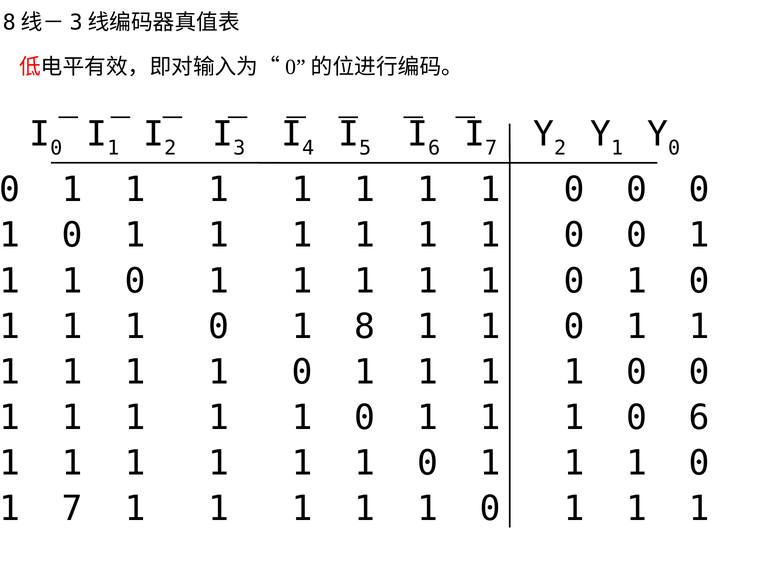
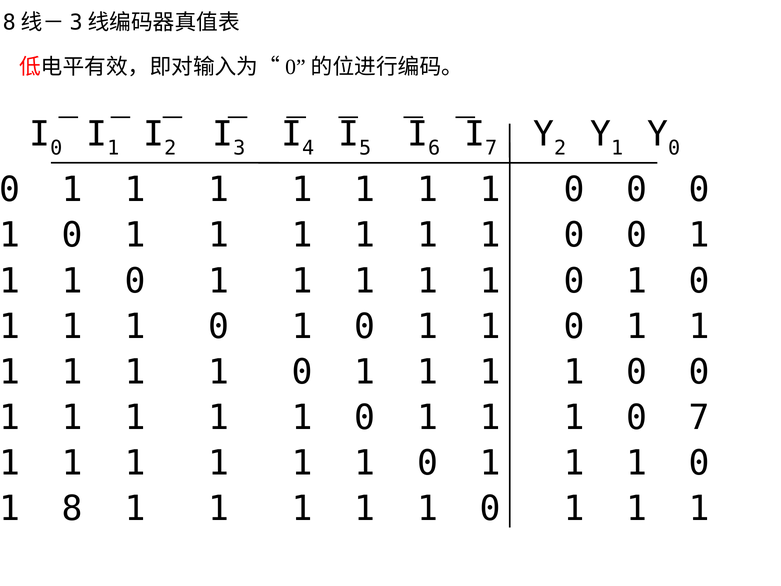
8: 8 -> 0 (365, 326)
0 6: 6 -> 7 (699, 418)
1 7: 7 -> 8 (72, 509)
